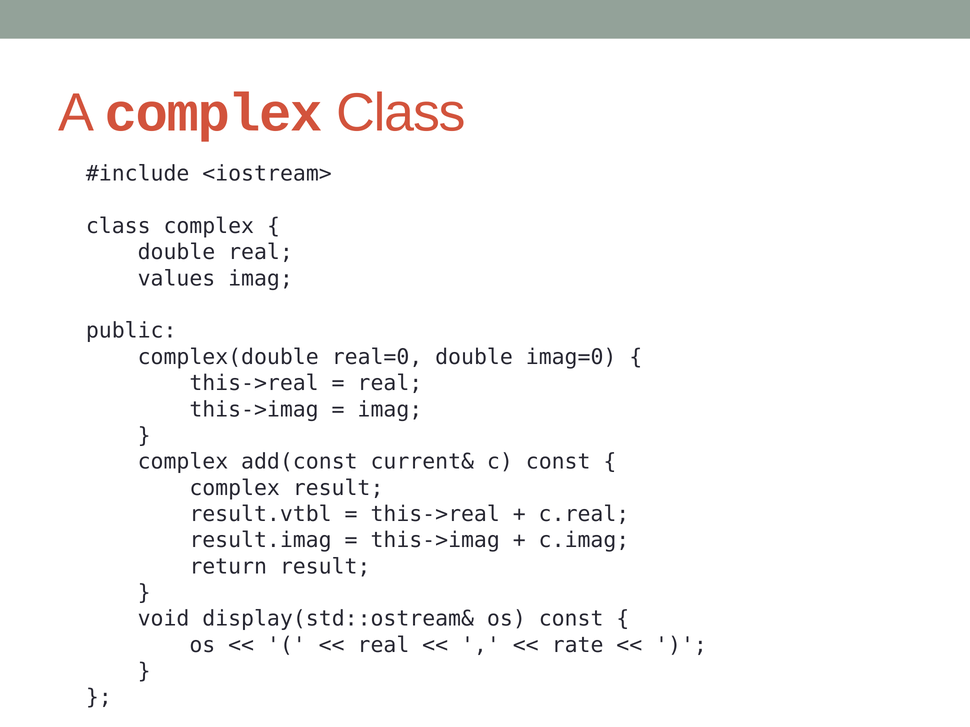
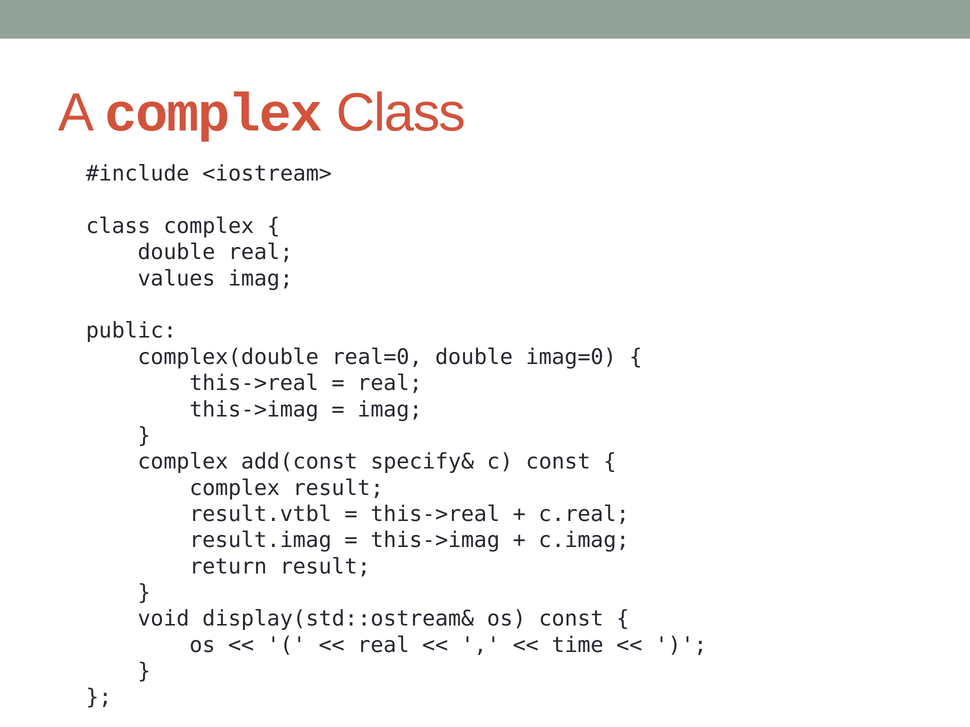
current&: current& -> specify& (422, 462)
rate: rate -> time (578, 645)
